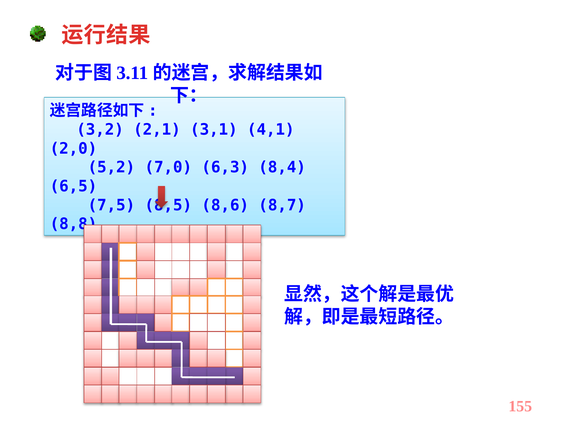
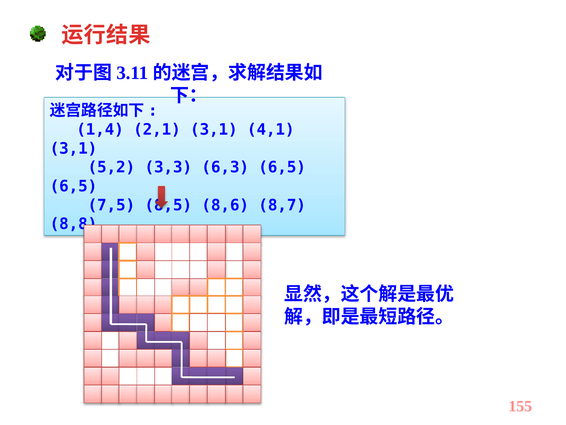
3,2: 3,2 -> 1,4 (100, 129)
2,0: 2,0 -> 3,1 (73, 148)
7,0: 7,0 -> 3,3 (168, 167)
6,3 8,4: 8,4 -> 6,5 (282, 167)
